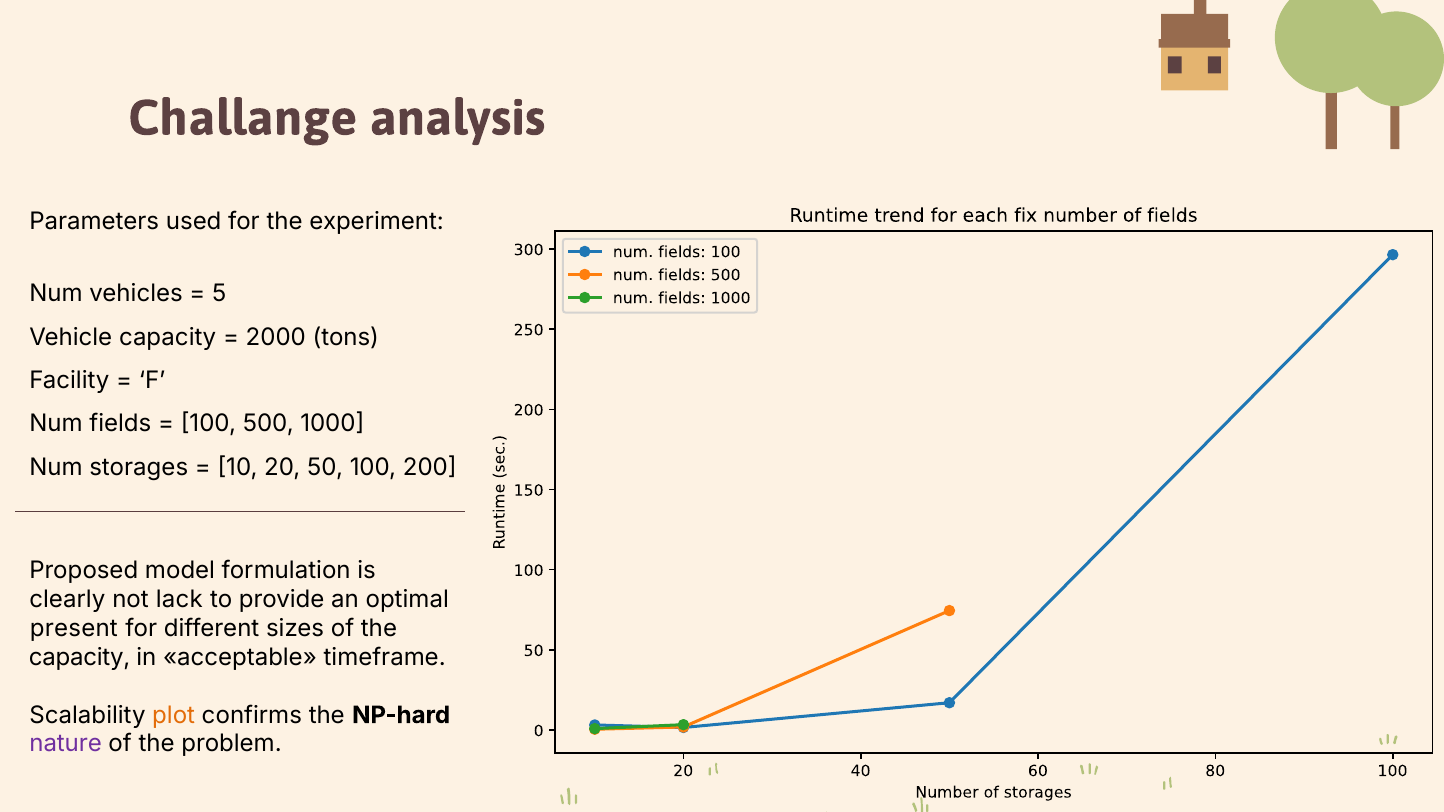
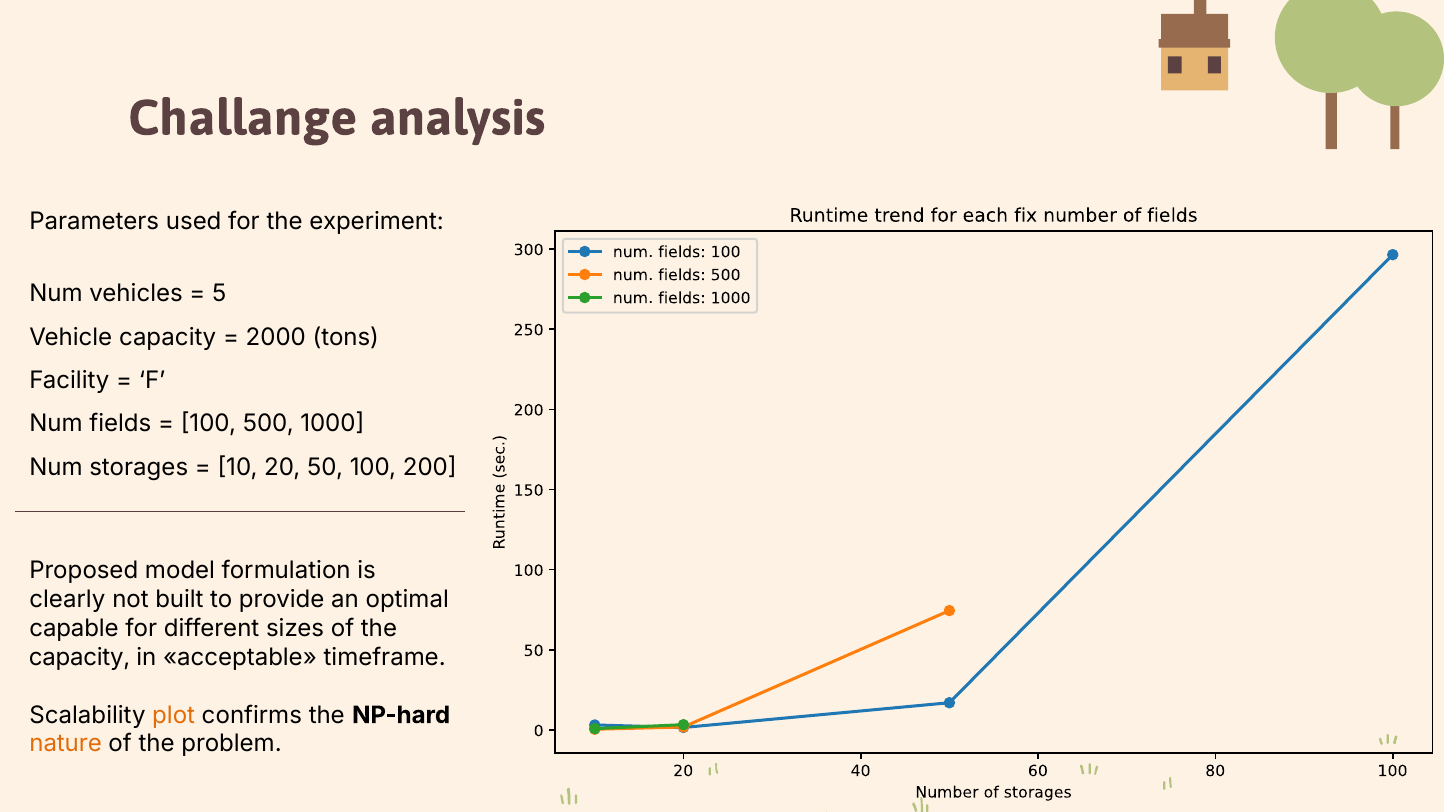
lack: lack -> built (179, 600)
present: present -> capable (74, 629)
nature colour: purple -> orange (66, 744)
